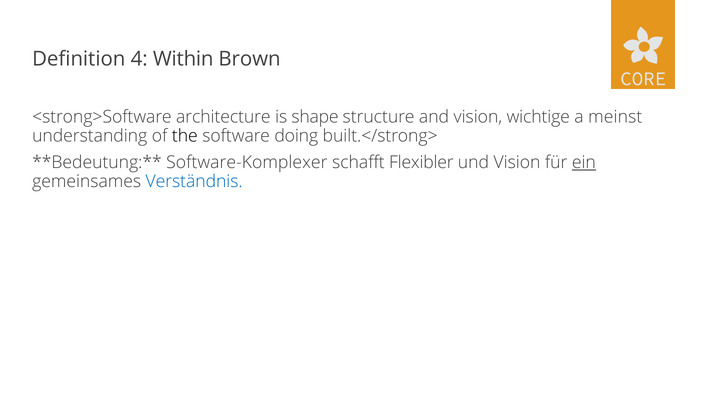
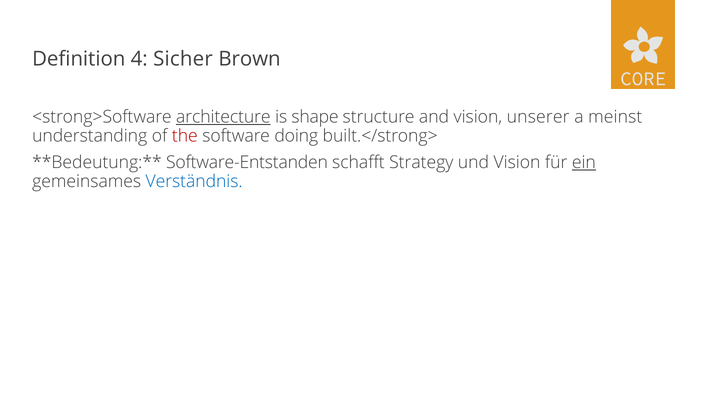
Within: Within -> Sicher (183, 59)
architecture underline: none -> present (223, 117)
wichtige: wichtige -> unserer (538, 117)
the colour: black -> red (185, 136)
Software-Komplexer: Software-Komplexer -> Software-Entstanden (247, 162)
Flexibler: Flexibler -> Strategy (421, 162)
